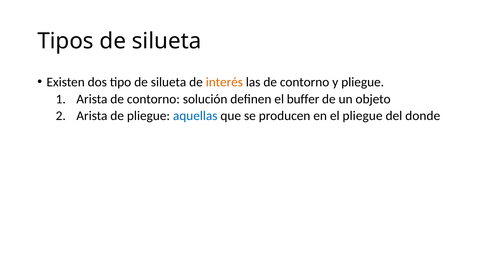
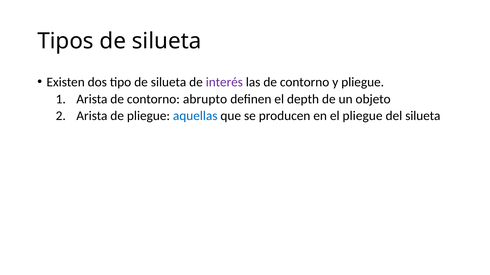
interés colour: orange -> purple (224, 82)
solución: solución -> abrupto (205, 99)
buffer: buffer -> depth (303, 99)
del donde: donde -> silueta (423, 116)
